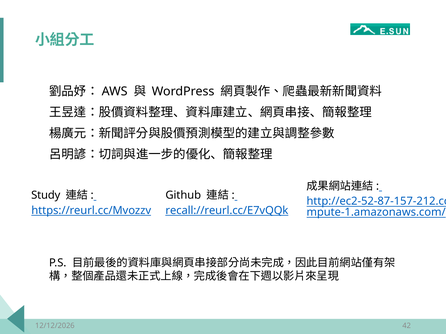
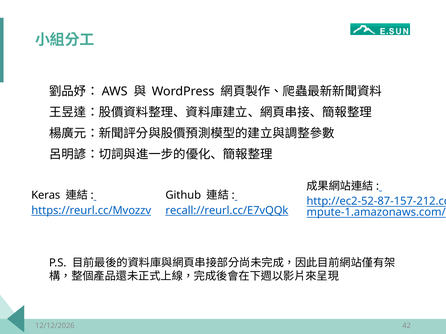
Study: Study -> Keras (46, 195)
